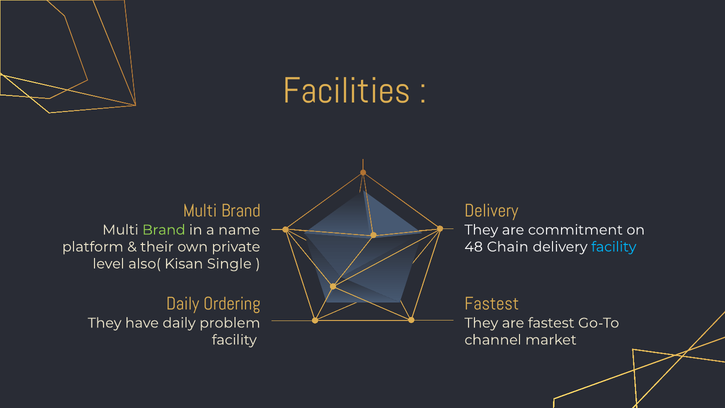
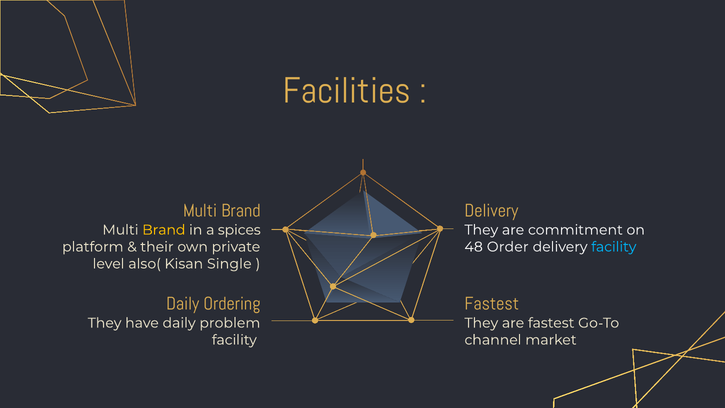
Brand colour: light green -> yellow (164, 230)
name: name -> spices (239, 230)
Chain: Chain -> Order (508, 247)
